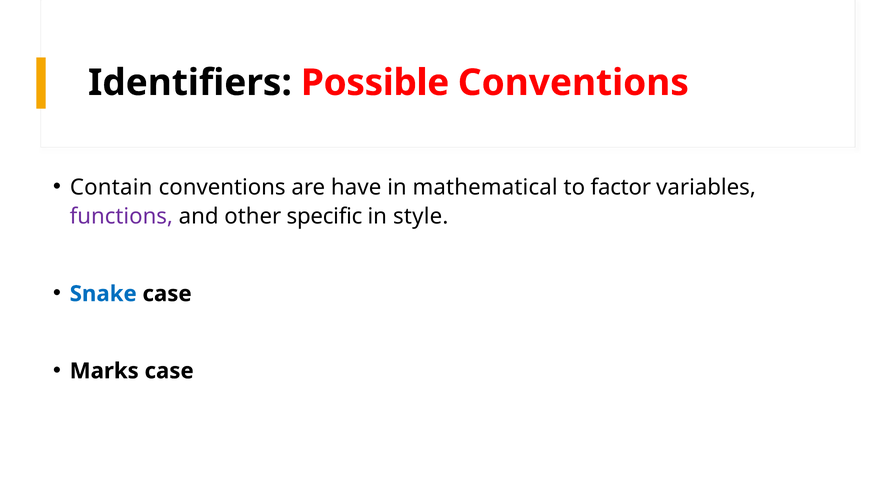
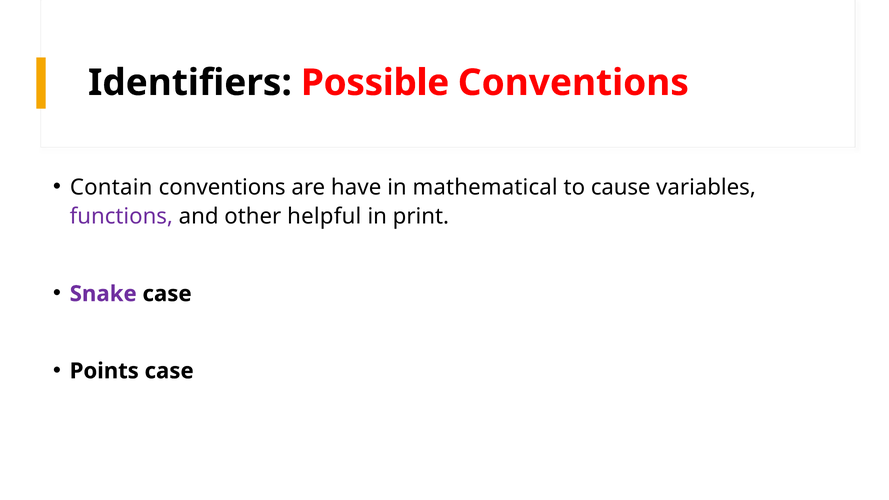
factor: factor -> cause (621, 187)
specific: specific -> helpful (324, 217)
style: style -> print (421, 217)
Snake colour: blue -> purple (103, 294)
Marks: Marks -> Points (104, 371)
